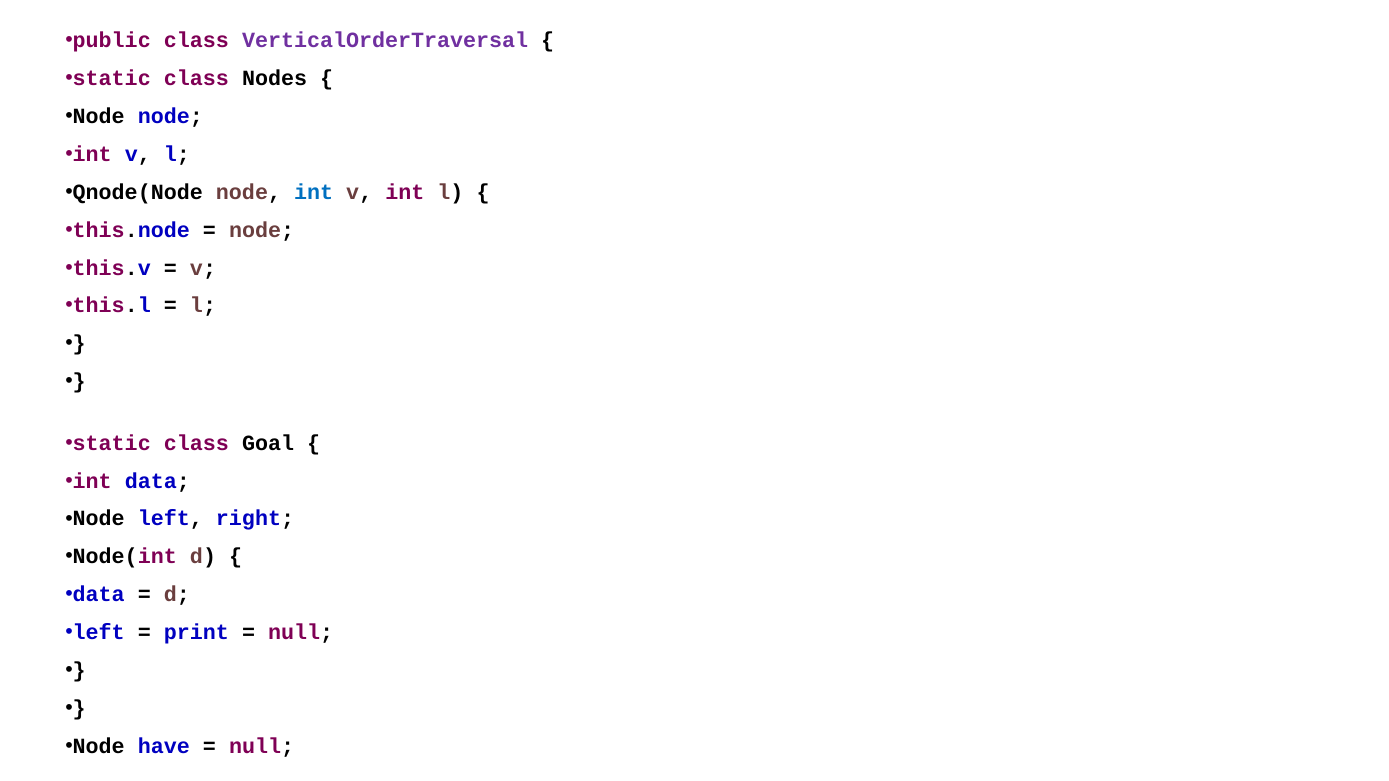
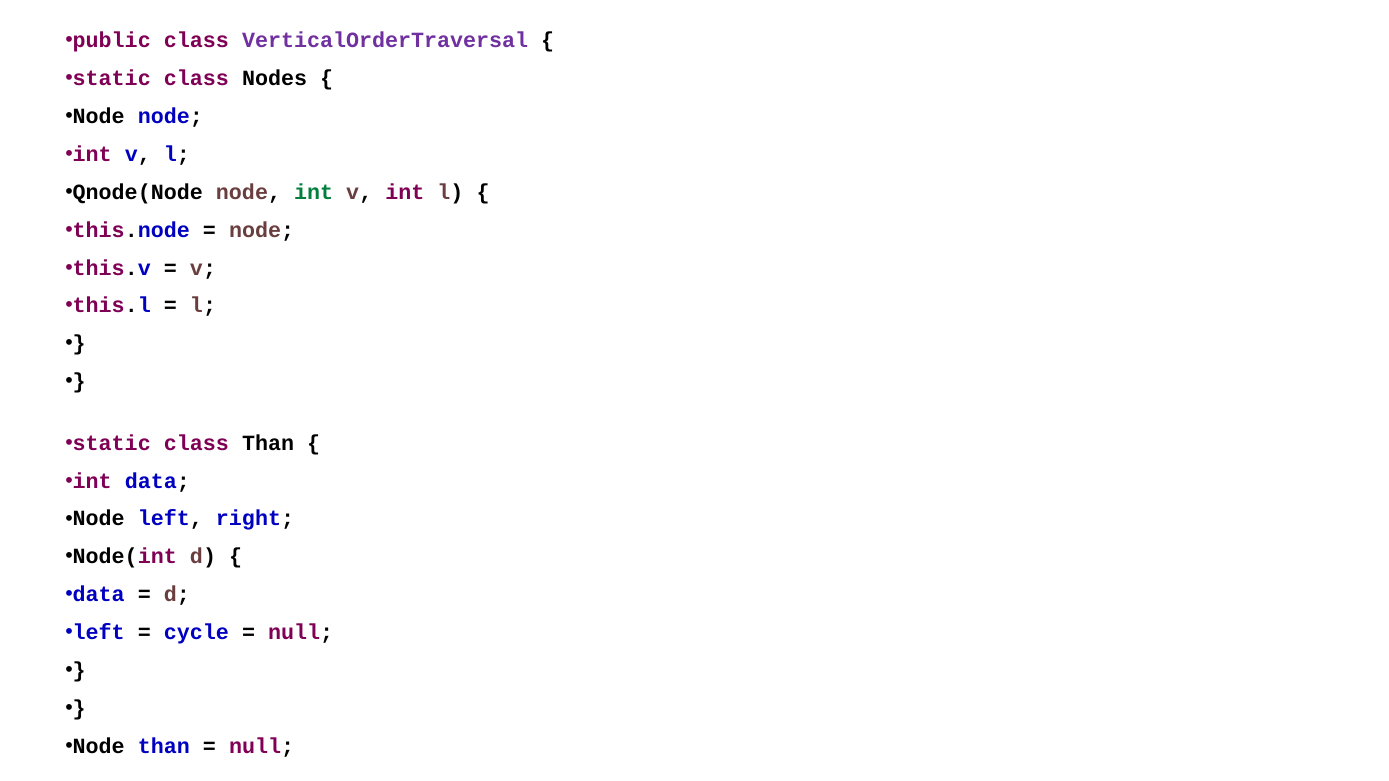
int colour: blue -> green (314, 192)
class Goal: Goal -> Than (268, 443)
print: print -> cycle (196, 633)
Node have: have -> than (164, 747)
